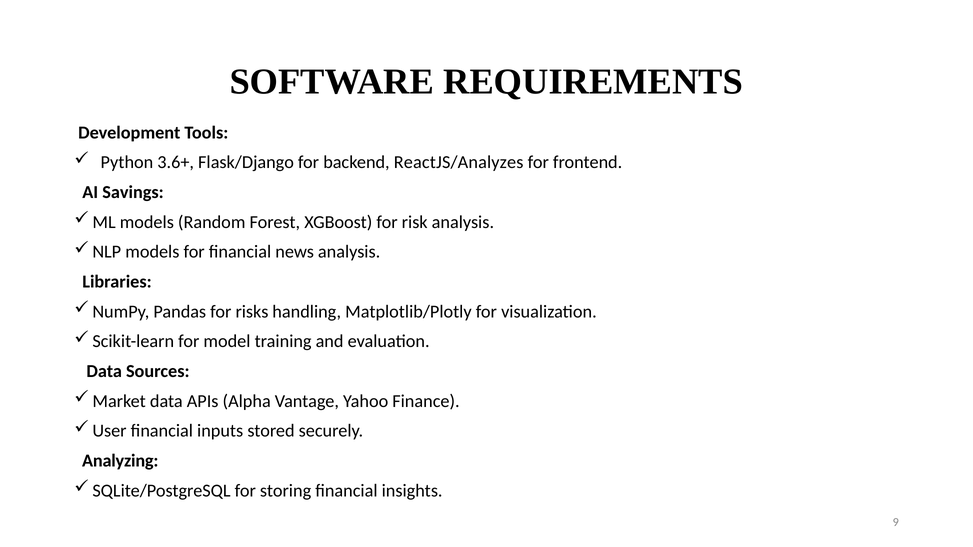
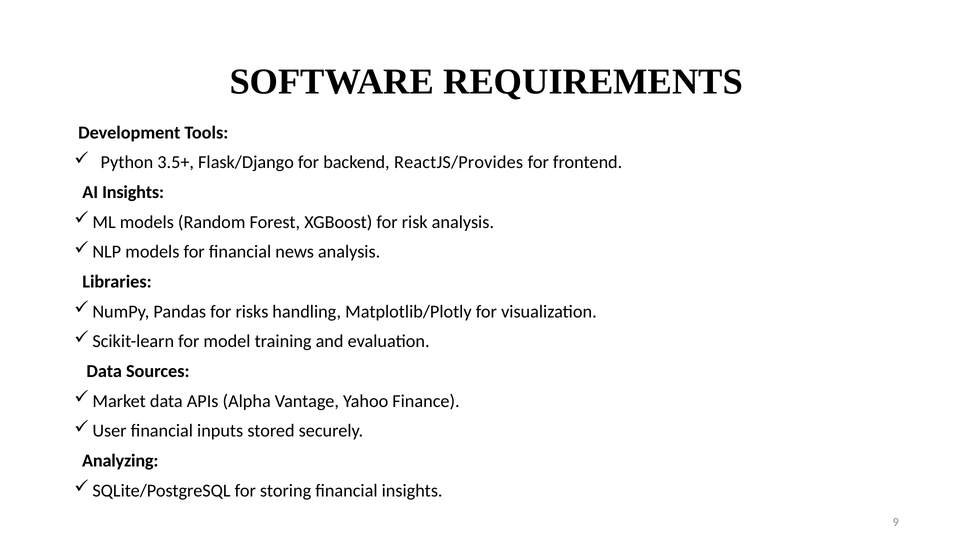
3.6+: 3.6+ -> 3.5+ (176, 163)
ReactJS/Analyzes: ReactJS/Analyzes -> ReactJS/Provides (459, 163)
AI Savings: Savings -> Insights (133, 192)
